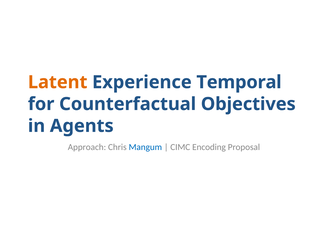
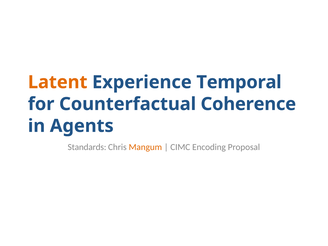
Objectives: Objectives -> Coherence (248, 104)
Approach: Approach -> Standards (87, 147)
Mangum colour: blue -> orange (145, 147)
